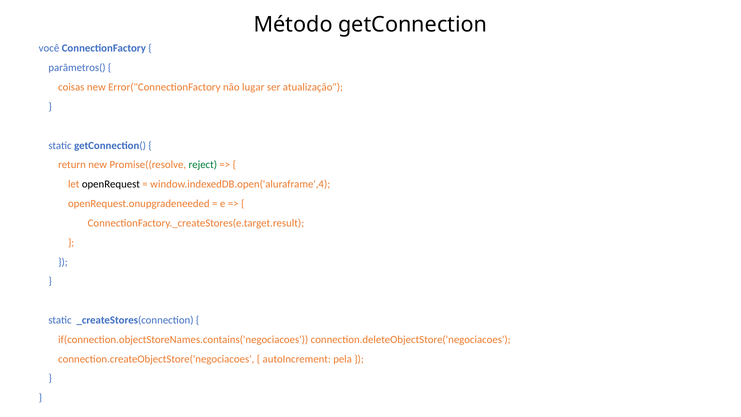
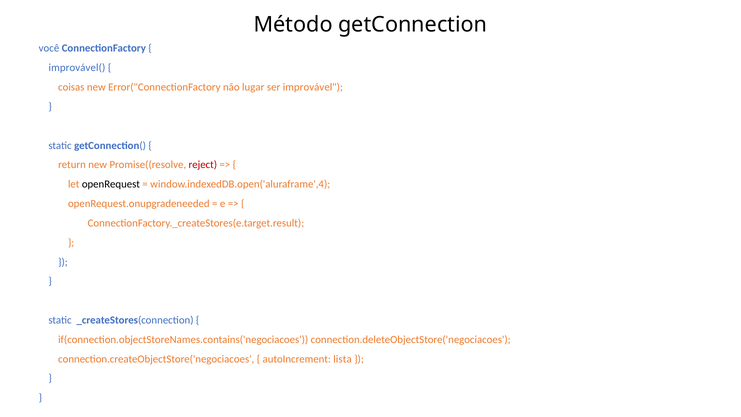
parâmetros(: parâmetros( -> improvável( (77, 68)
atualização: atualização -> improvável (313, 87)
reject colour: green -> red (203, 165)
pela: pela -> lista (342, 359)
